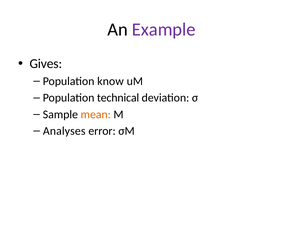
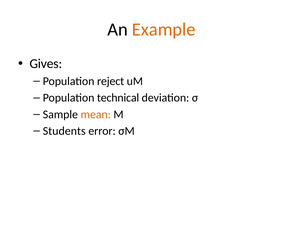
Example colour: purple -> orange (164, 29)
know: know -> reject (111, 81)
Analyses: Analyses -> Students (64, 130)
